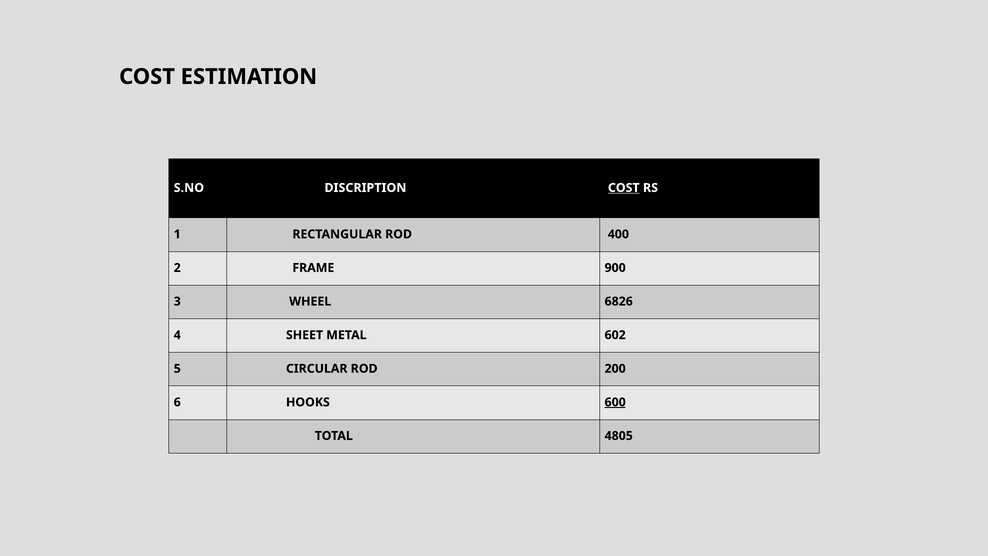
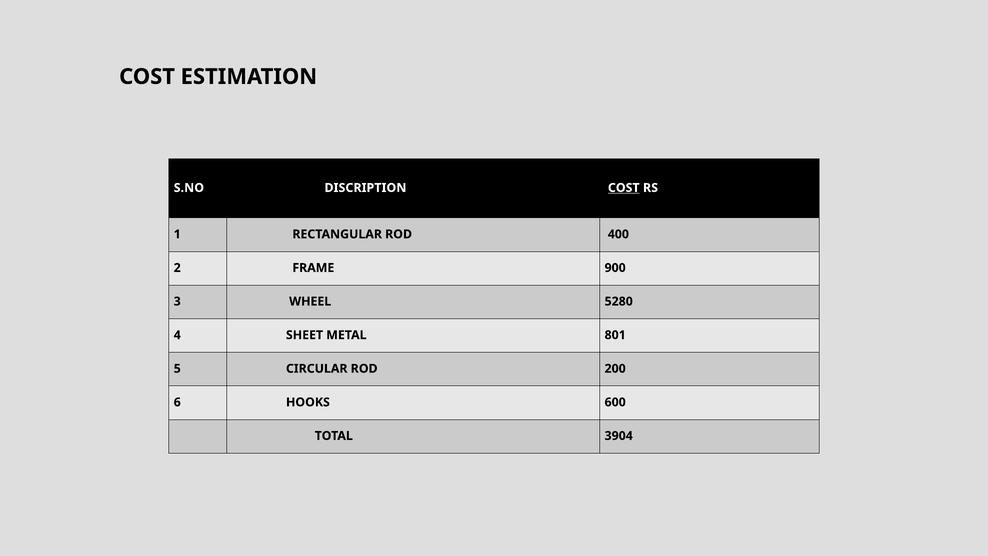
6826: 6826 -> 5280 (619, 301)
602: 602 -> 801 (615, 335)
600 underline: present -> none (615, 402)
4805: 4805 -> 3904 (619, 436)
